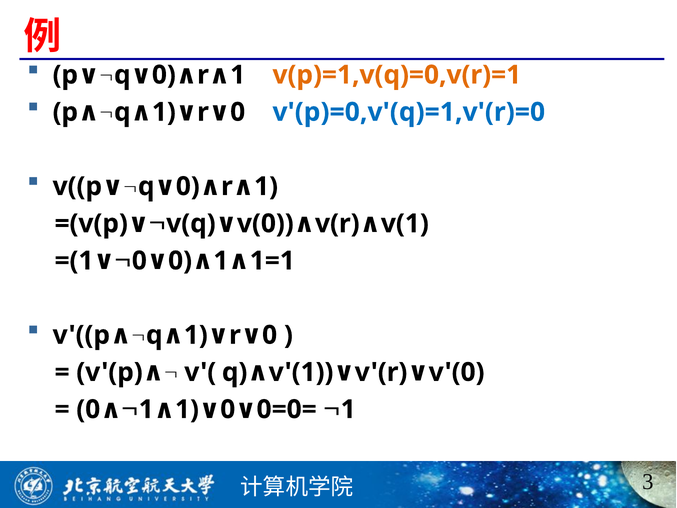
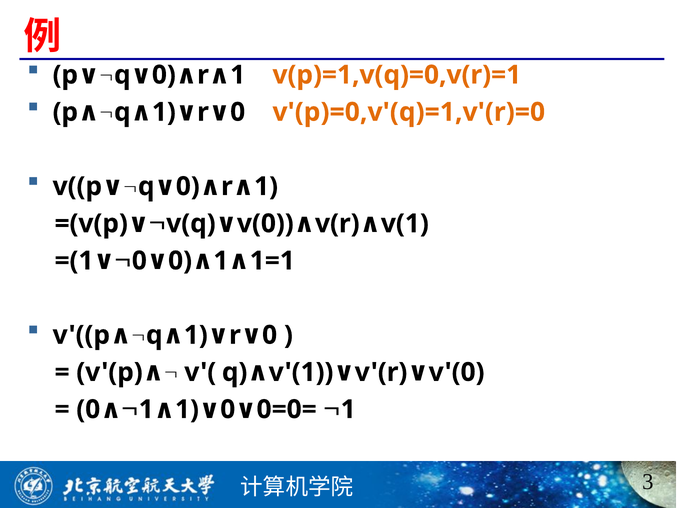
v'(p)=0,v'(q)=1,v'(r)=0 colour: blue -> orange (409, 112)
